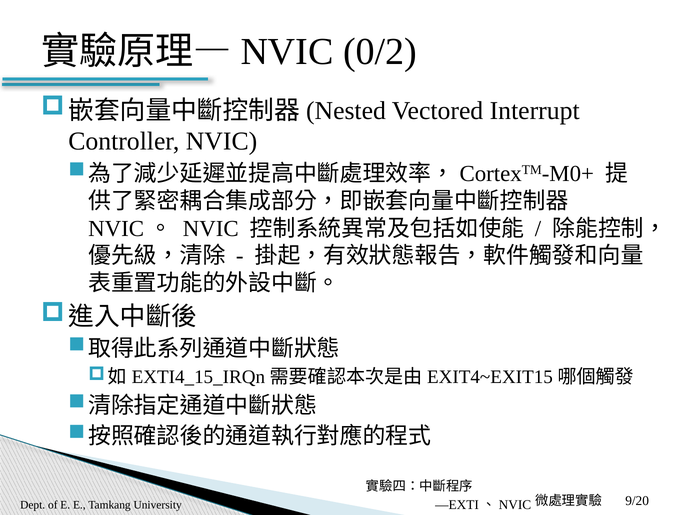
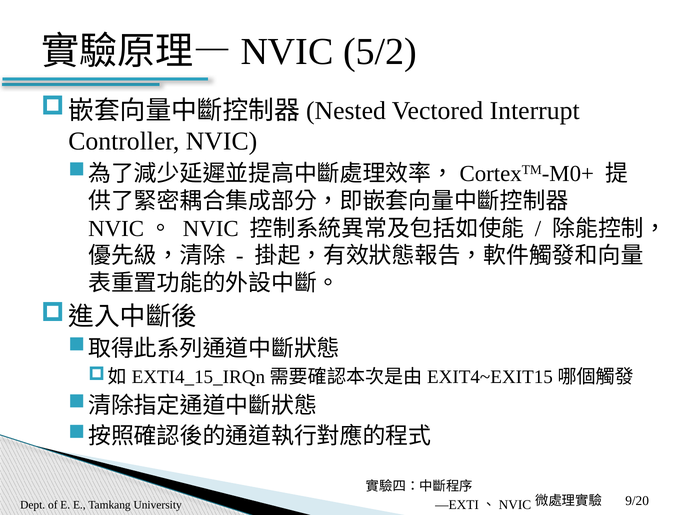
0/2: 0/2 -> 5/2 (380, 51)
